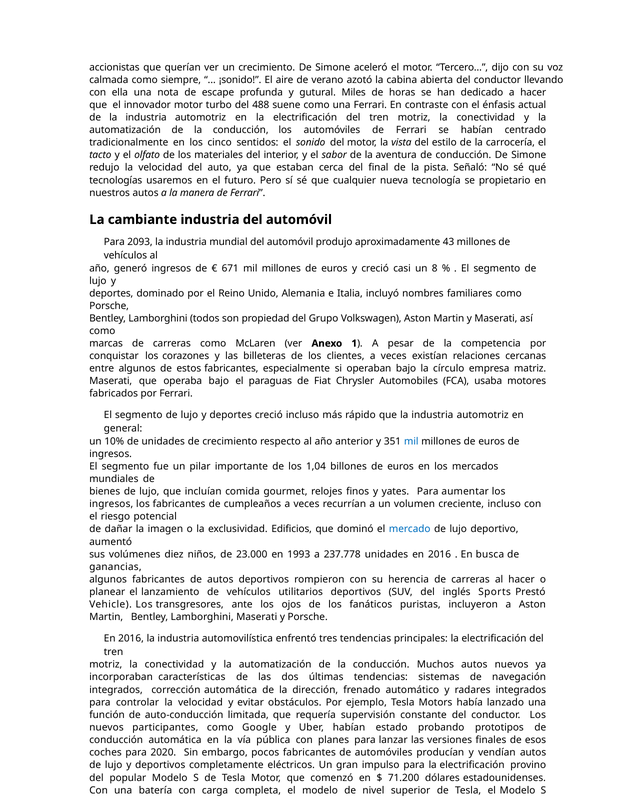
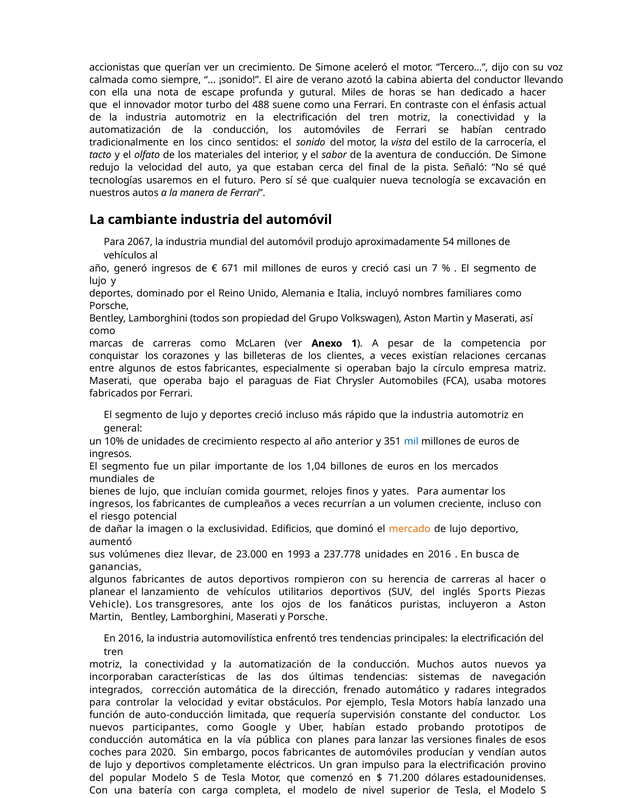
propietario: propietario -> excavación (505, 180)
2093: 2093 -> 2067 (140, 242)
43: 43 -> 54 (449, 242)
8: 8 -> 7 (435, 268)
mercado colour: blue -> orange (410, 529)
niños: niños -> llevar (202, 555)
Prestó: Prestó -> Piezas (530, 592)
